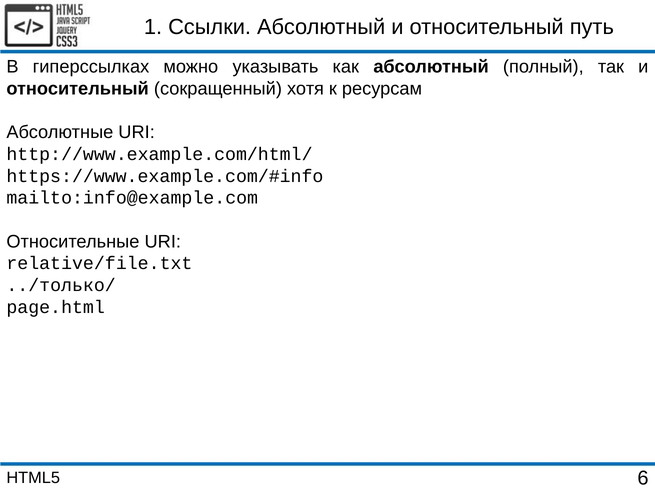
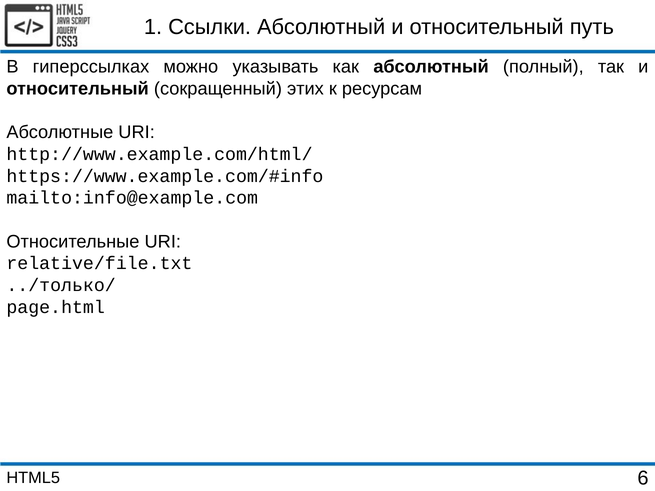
хотя: хотя -> этих (305, 89)
